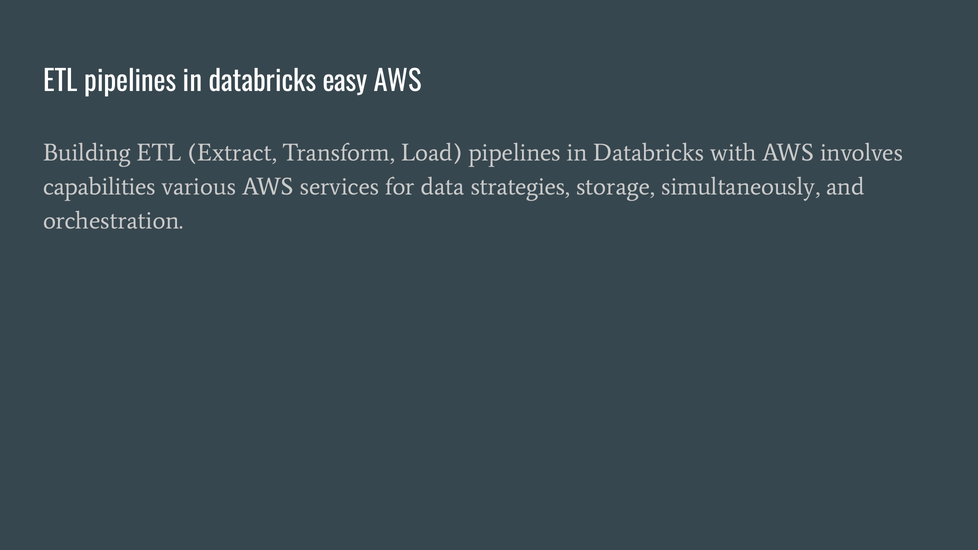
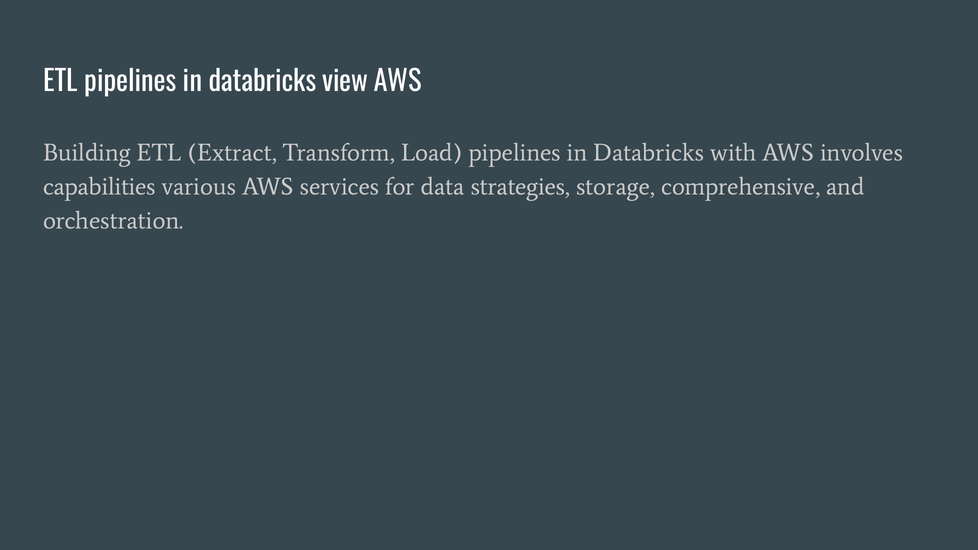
easy: easy -> view (345, 82)
simultaneously: simultaneously -> comprehensive (741, 187)
